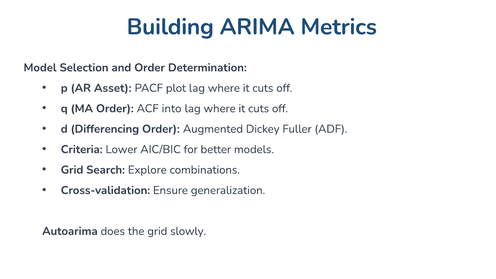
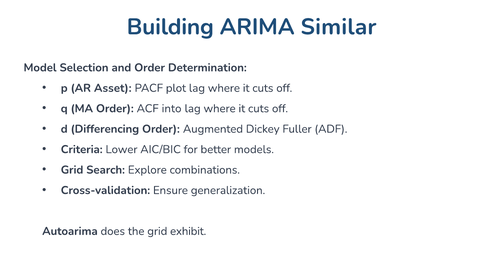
Metrics: Metrics -> Similar (338, 27)
slowly: slowly -> exhibit (188, 231)
